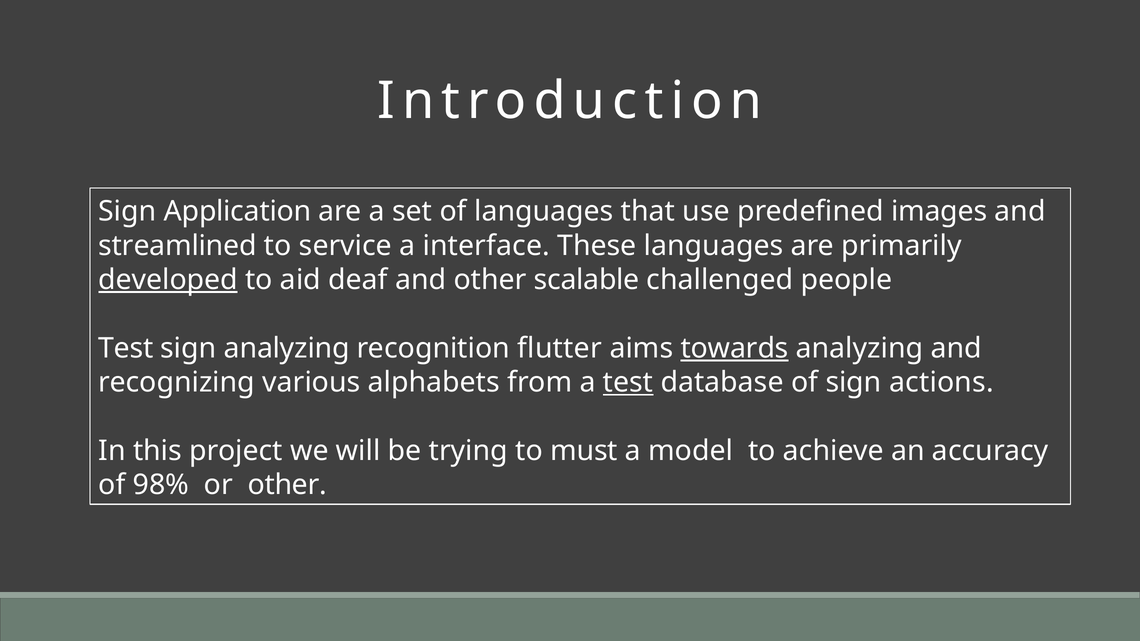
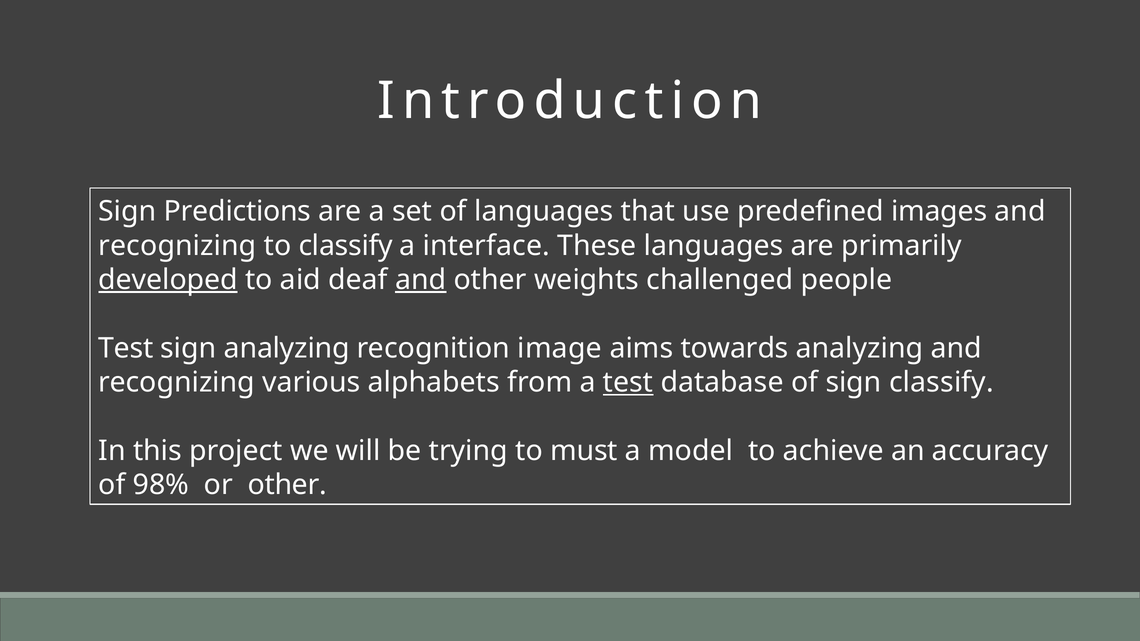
Application: Application -> Predictions (238, 212)
streamlined: streamlined -> recognizing (177, 246)
to service: service -> classify (346, 246)
and underline: none -> present (421, 280)
scalable: scalable -> weights (587, 280)
flutter: flutter -> image (560, 348)
towards underline: present -> none (735, 348)
sign actions: actions -> classify (941, 383)
